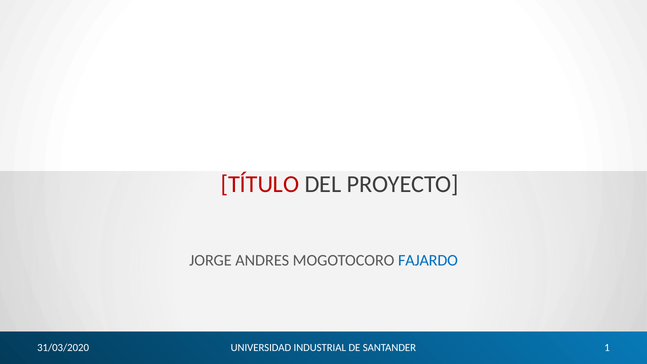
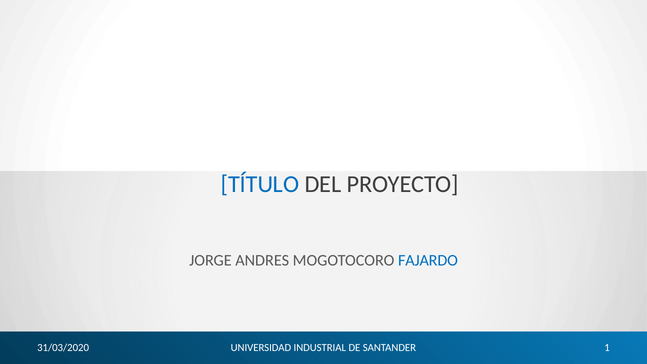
TÍTULO colour: red -> blue (260, 184)
